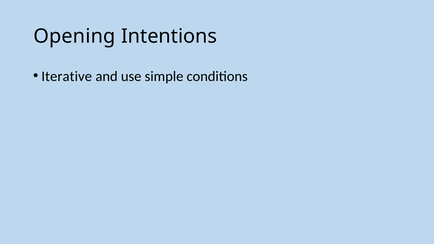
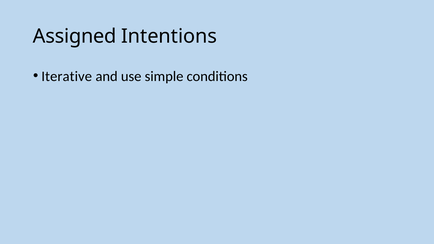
Opening: Opening -> Assigned (75, 36)
